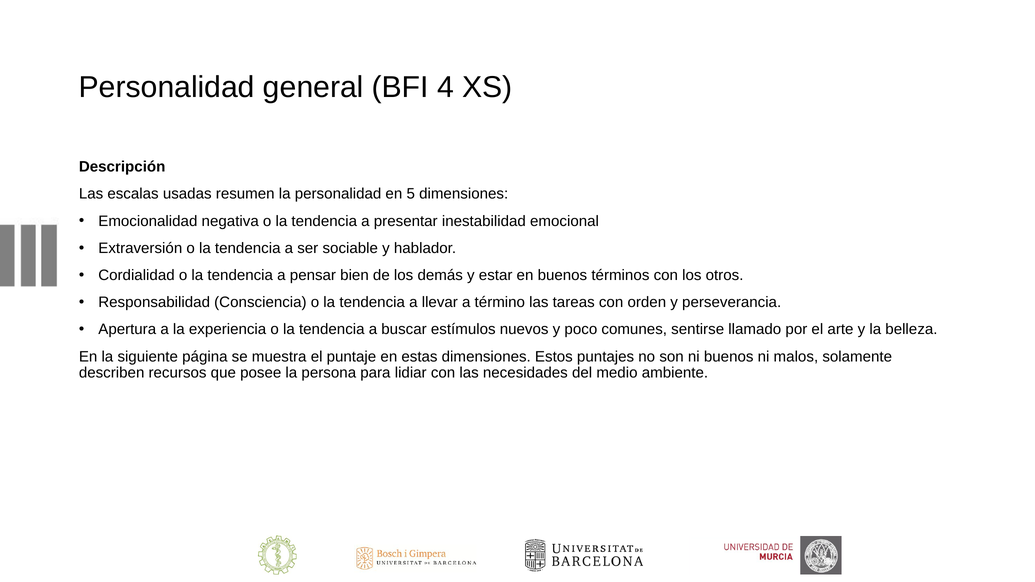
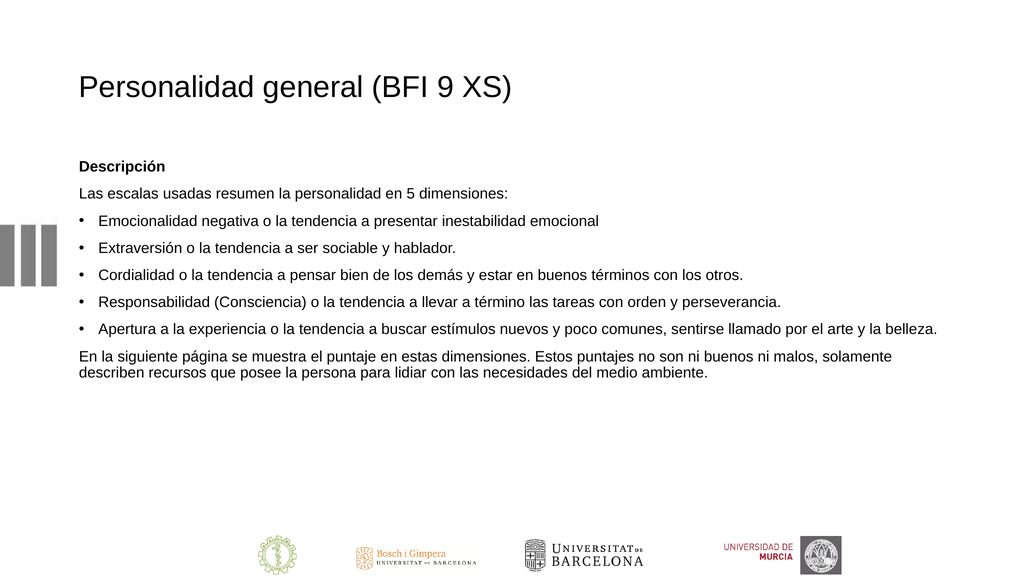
4: 4 -> 9 (445, 87)
